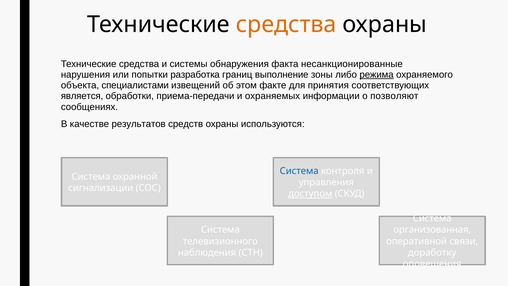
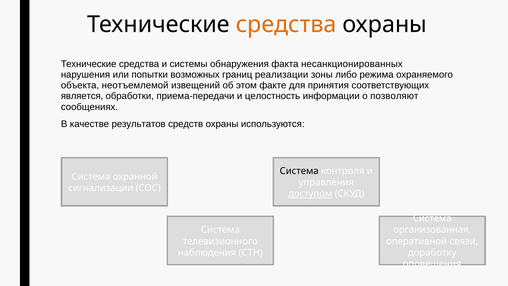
несанкционированные: несанкционированные -> несанкционированных (352, 64)
разработка: разработка -> возможных (195, 75)
выполнение: выполнение -> реализации (282, 75)
режима underline: present -> none (377, 75)
специалистами: специалистами -> неотъемлемой (135, 85)
охраняемых: охраняемых -> целостность (273, 96)
Система colour: blue -> black (299, 171)
